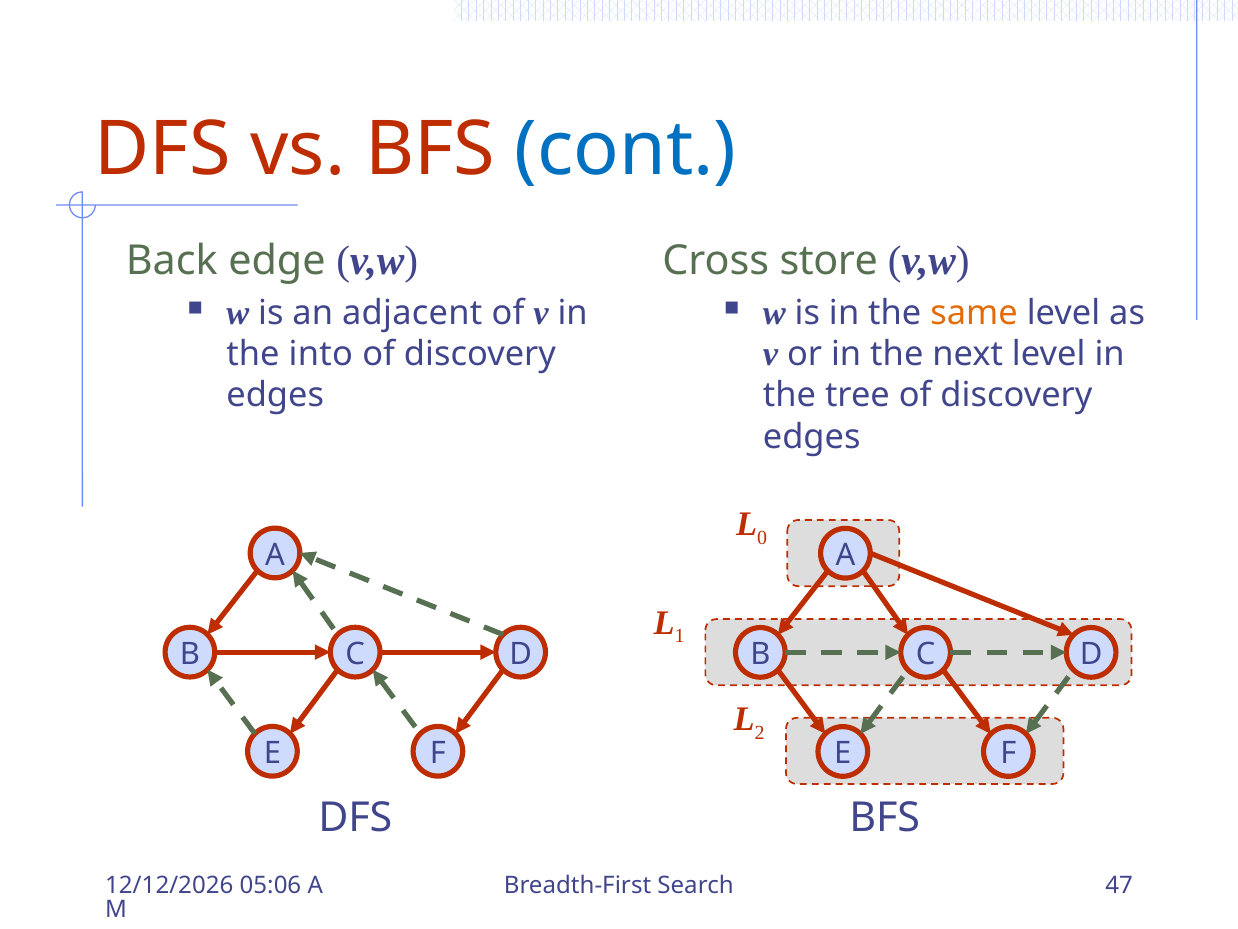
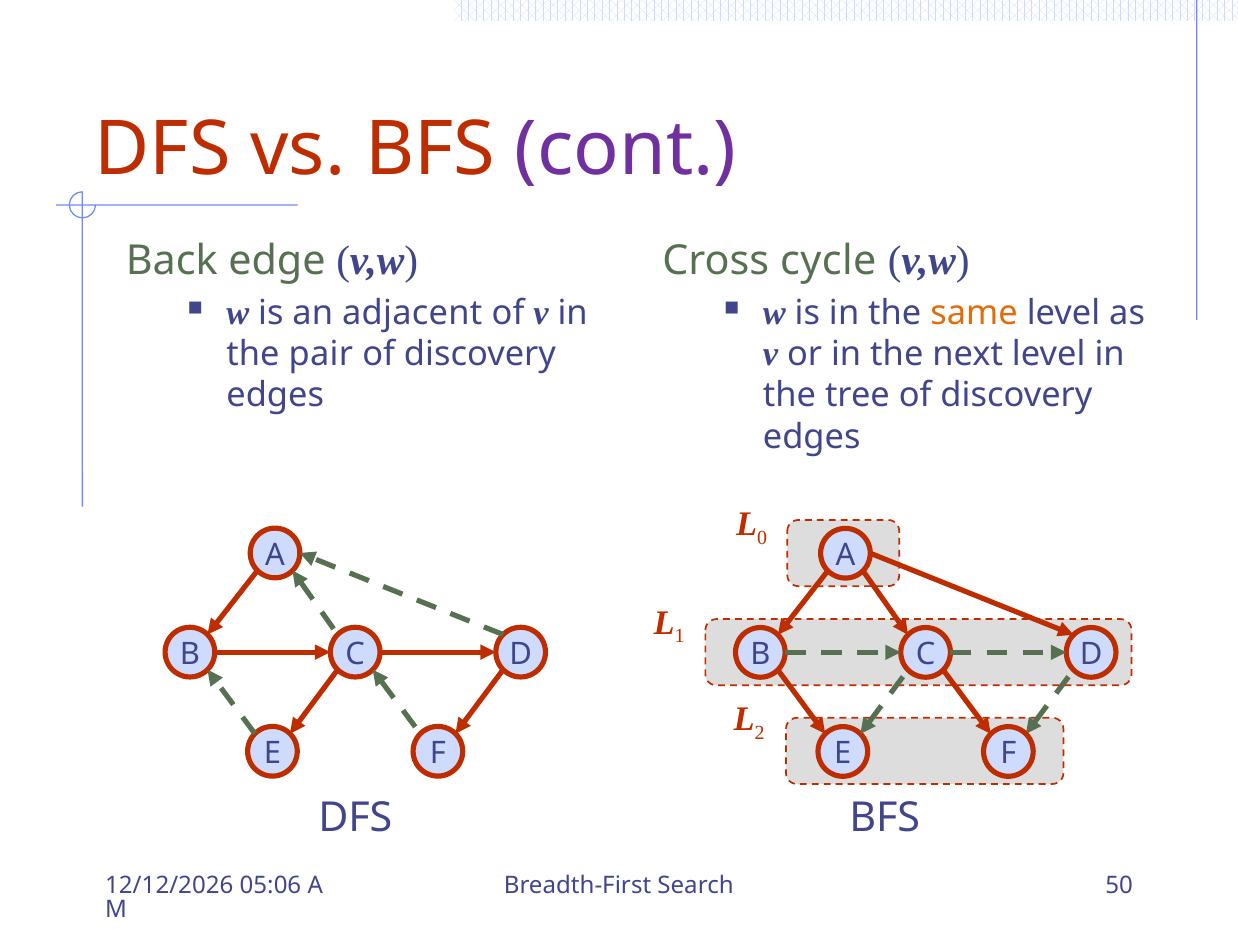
cont colour: blue -> purple (626, 150)
store: store -> cycle (828, 261)
into: into -> pair (321, 354)
47: 47 -> 50 (1119, 885)
